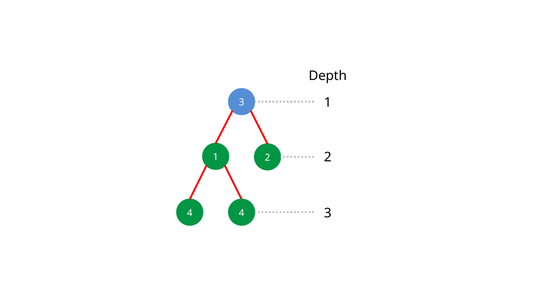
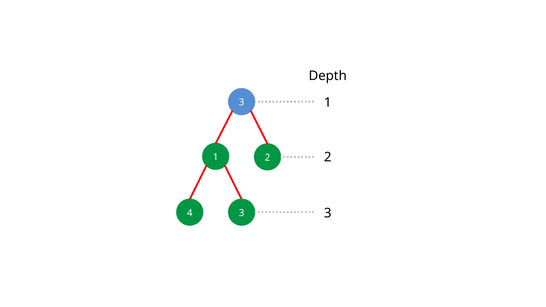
4 4: 4 -> 3 (242, 213)
